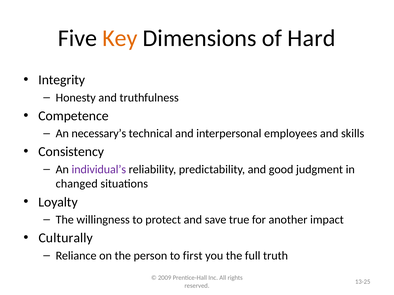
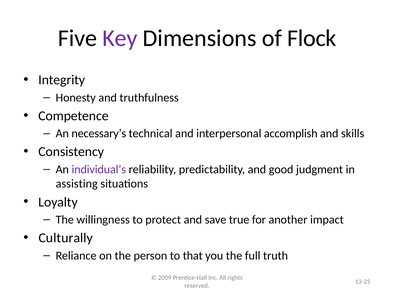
Key colour: orange -> purple (120, 38)
Hard: Hard -> Flock (312, 38)
employees: employees -> accomplish (291, 134)
changed: changed -> assisting (77, 184)
first: first -> that (193, 256)
